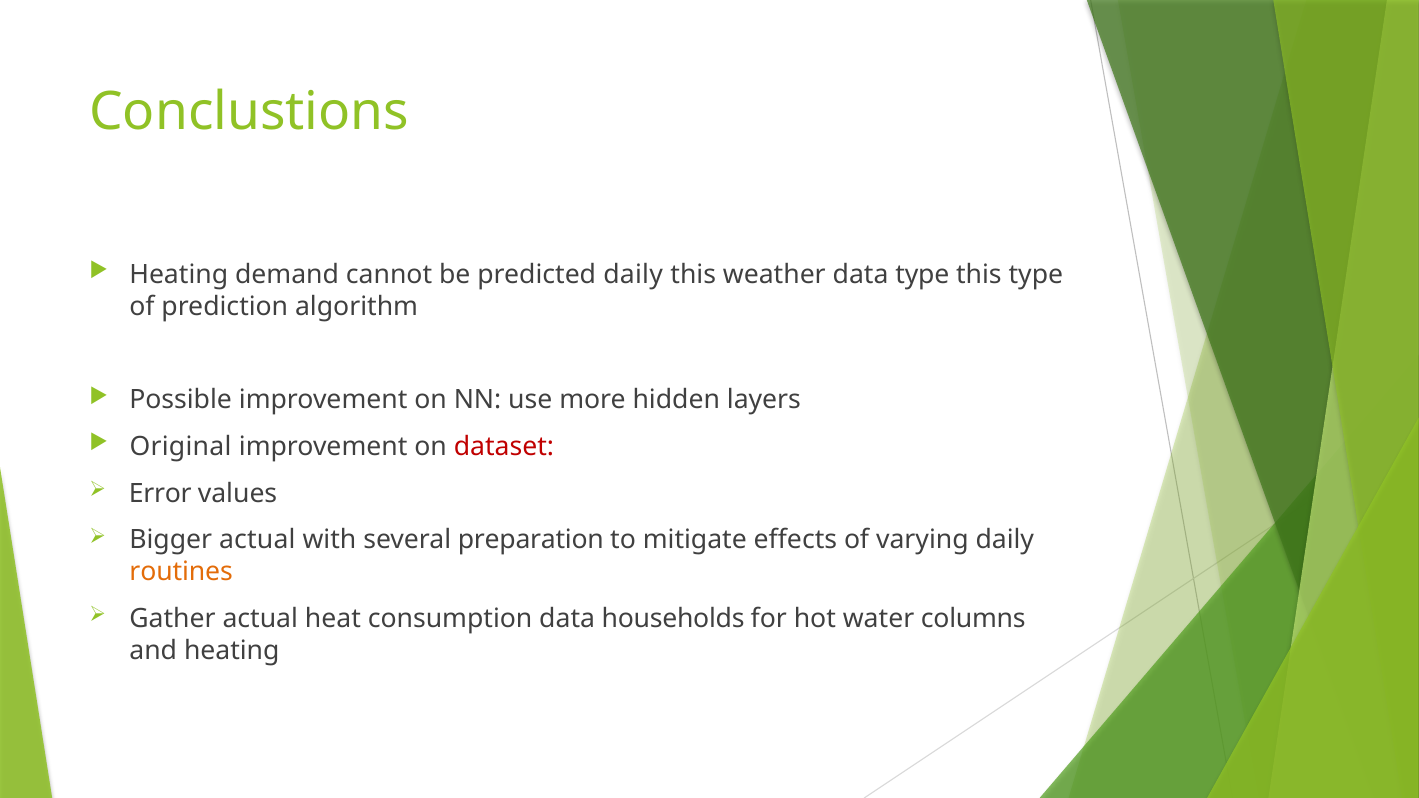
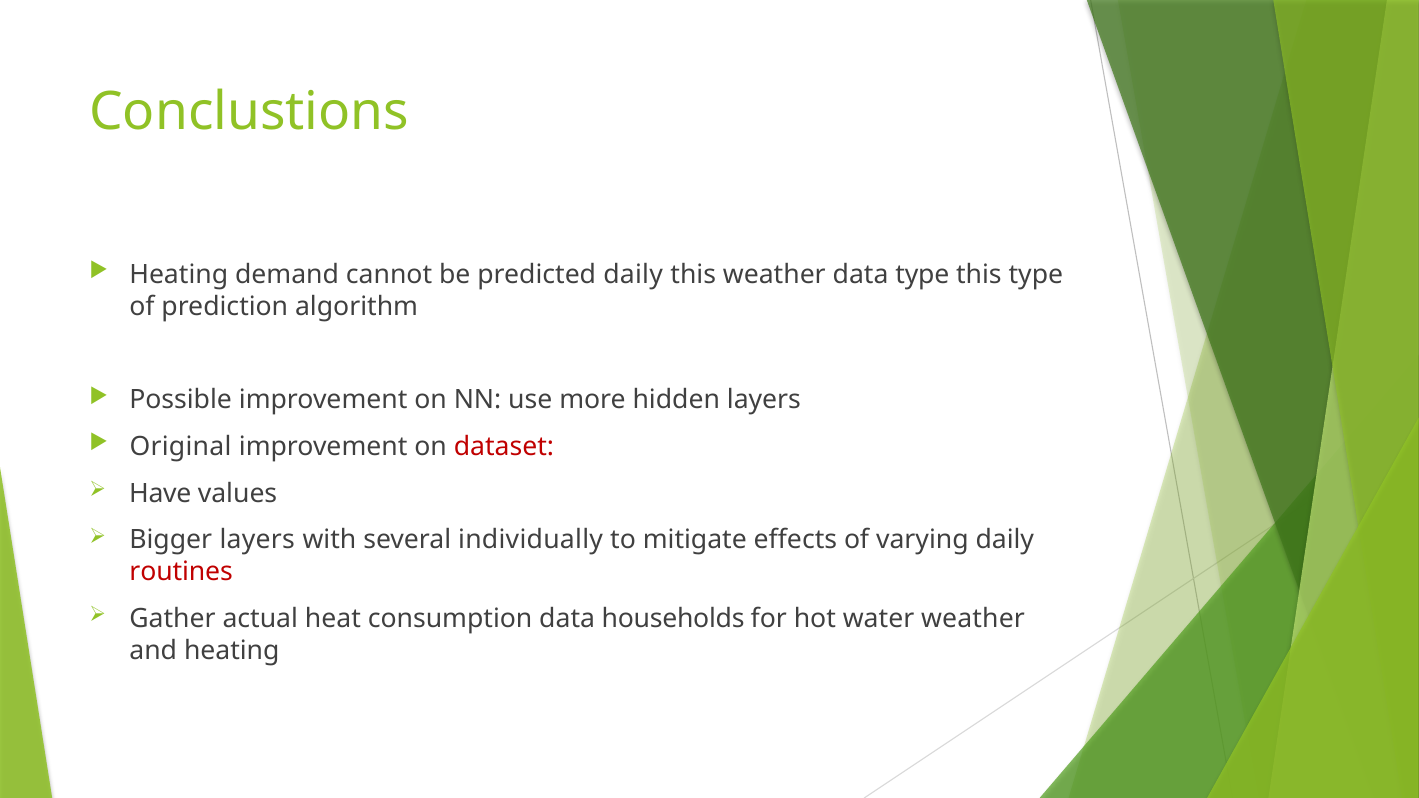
Error: Error -> Have (160, 493)
Bigger actual: actual -> layers (257, 540)
preparation: preparation -> individually (531, 540)
routines colour: orange -> red (181, 572)
water columns: columns -> weather (973, 619)
